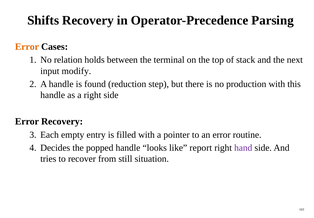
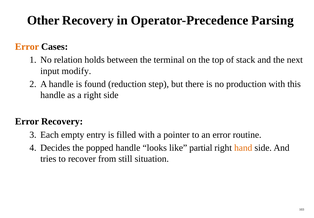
Shifts: Shifts -> Other (43, 20)
report: report -> partial (201, 147)
hand colour: purple -> orange (243, 147)
